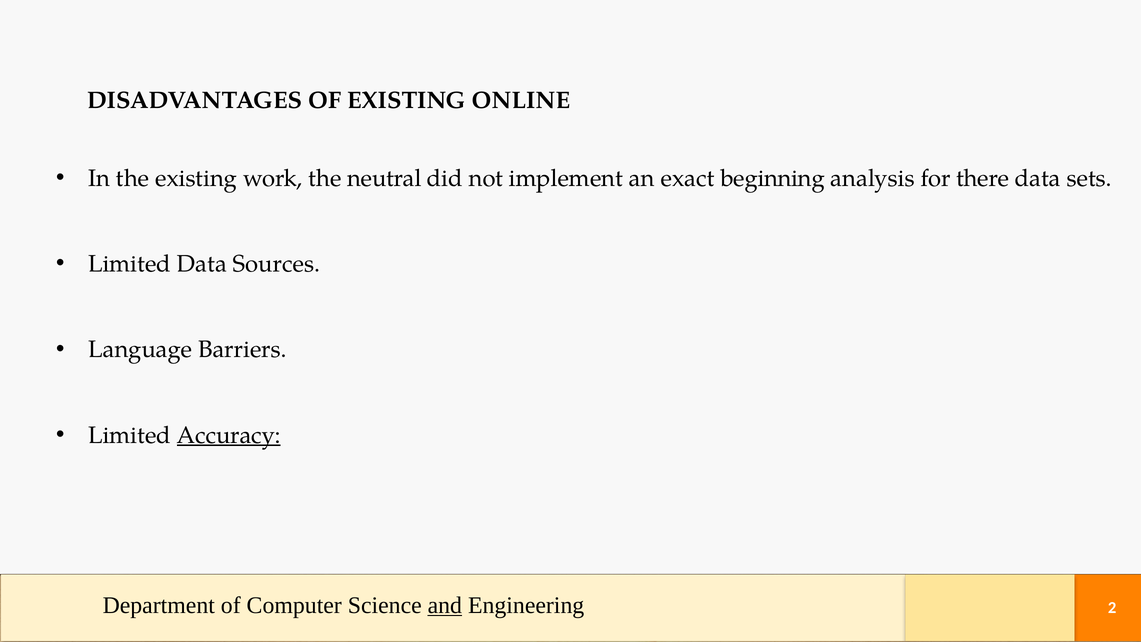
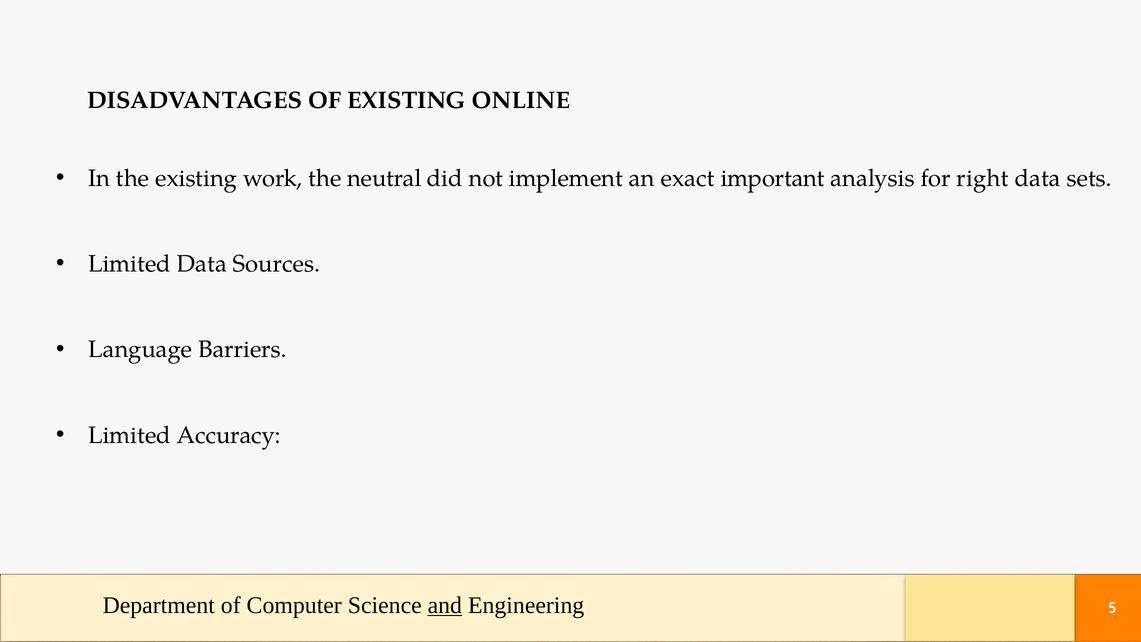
beginning: beginning -> important (773, 178)
there: there -> right (982, 178)
Accuracy underline: present -> none (229, 435)
2: 2 -> 5 (1112, 608)
